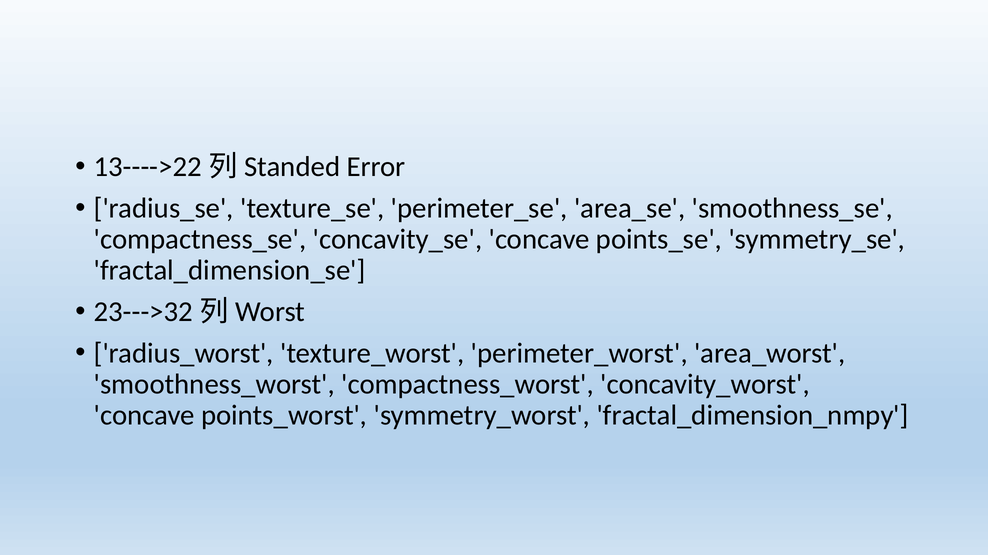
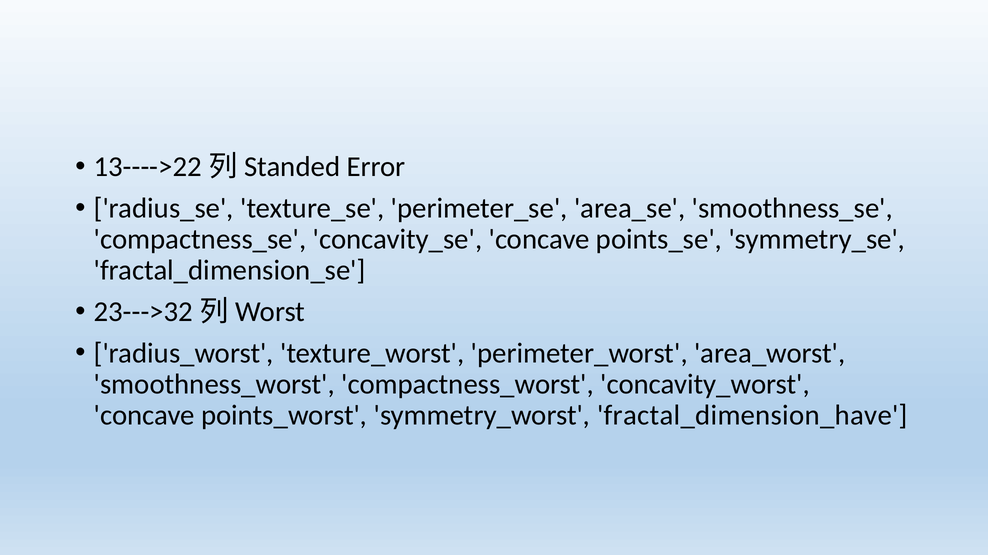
fractal_dimension_nmpy: fractal_dimension_nmpy -> fractal_dimension_have (752, 416)
